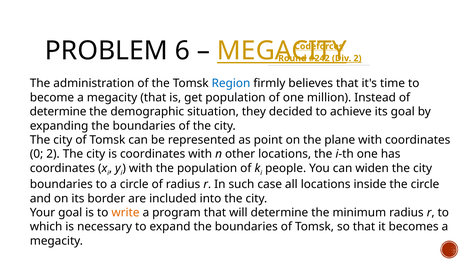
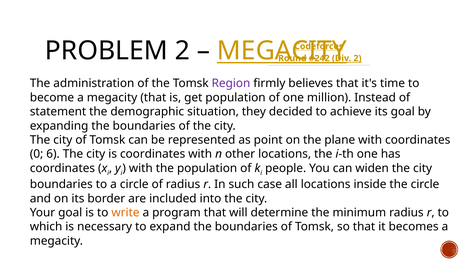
PROBLEM 6: 6 -> 2 (182, 51)
Region colour: blue -> purple (231, 83)
determine: determine -> statement (58, 112)
0 2: 2 -> 6 (53, 154)
